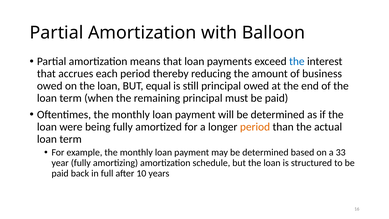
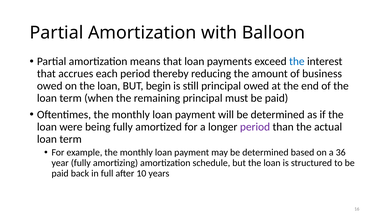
equal: equal -> begin (158, 86)
period colour: orange -> purple (255, 127)
33: 33 -> 36 (341, 152)
